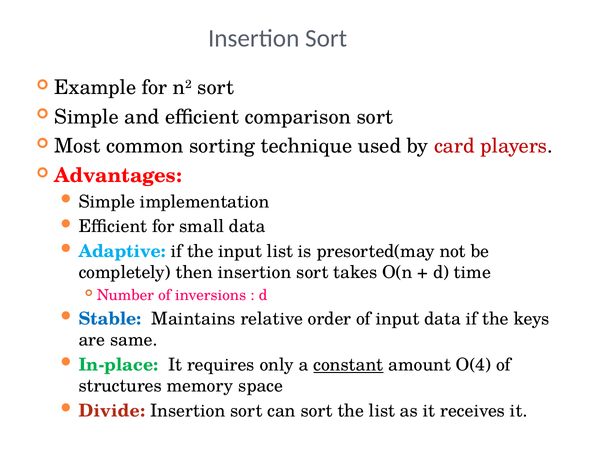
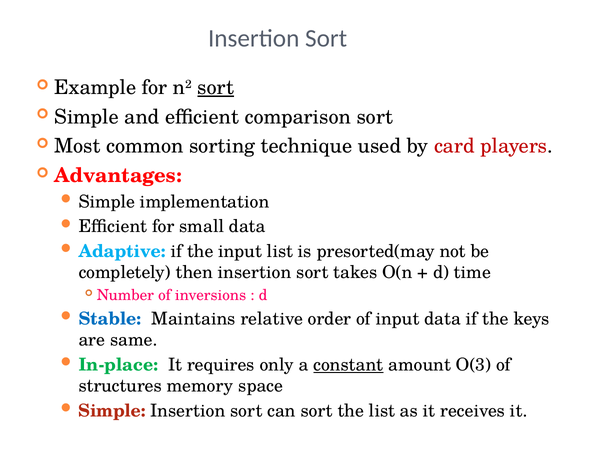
sort underline: none -> present (216, 88)
O(4: O(4 -> O(3 (474, 364)
Divide: Divide -> Simple (112, 410)
